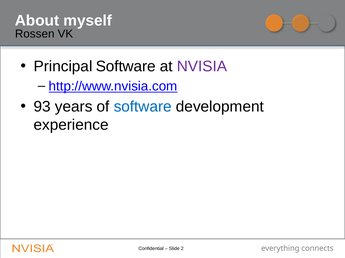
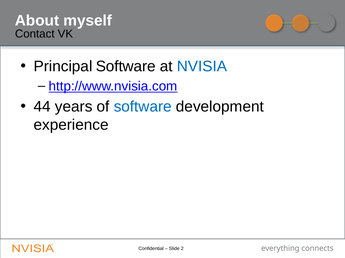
Rossen: Rossen -> Contact (35, 34)
NVISIA colour: purple -> blue (202, 67)
93: 93 -> 44 (42, 107)
